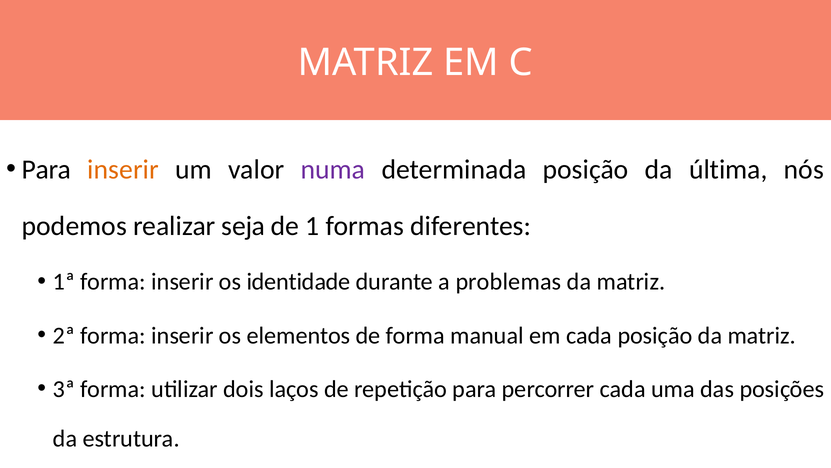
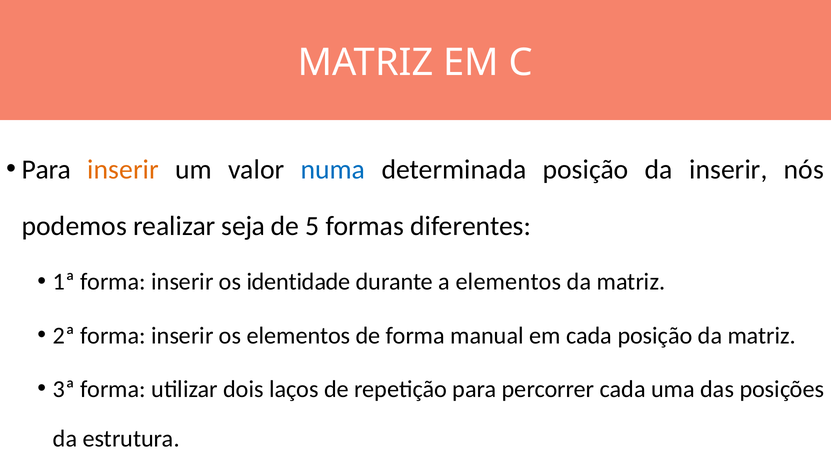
numa colour: purple -> blue (333, 169)
da última: última -> inserir (728, 169)
1: 1 -> 5 (312, 226)
a problemas: problemas -> elementos (508, 281)
